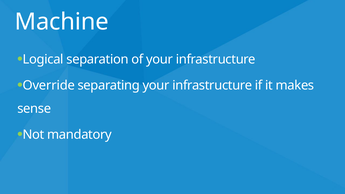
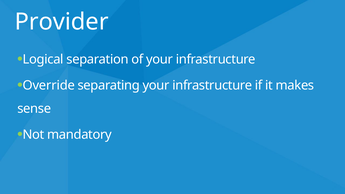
Machine: Machine -> Provider (62, 22)
